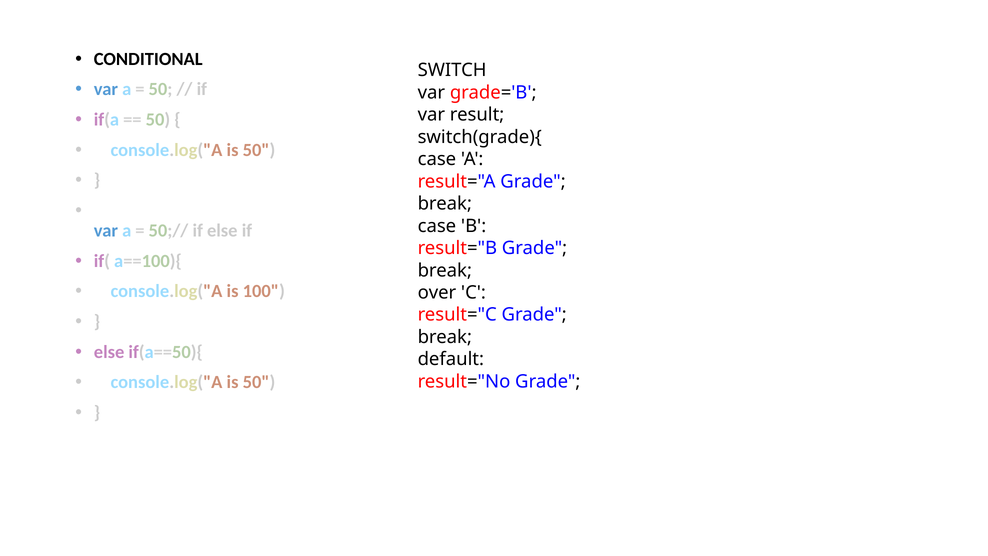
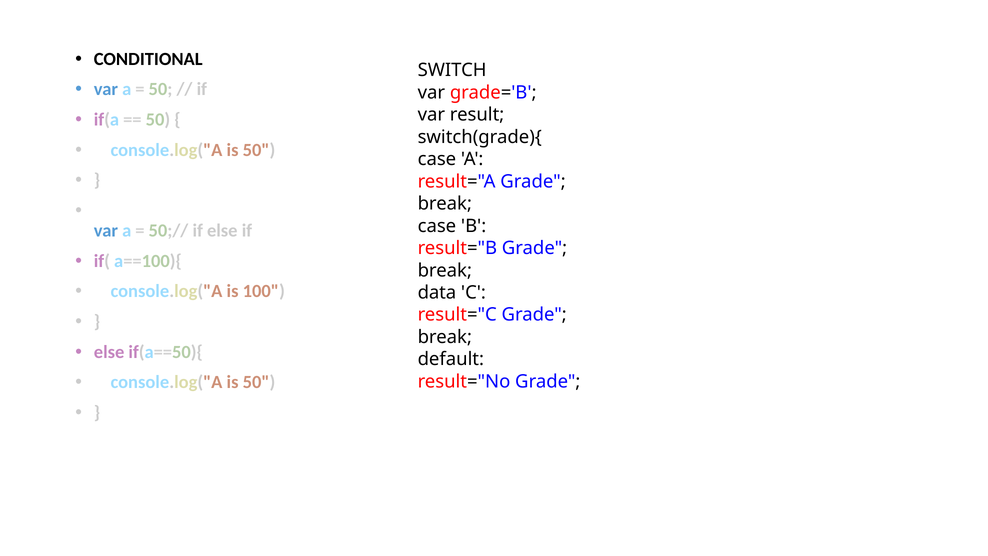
over: over -> data (437, 293)
